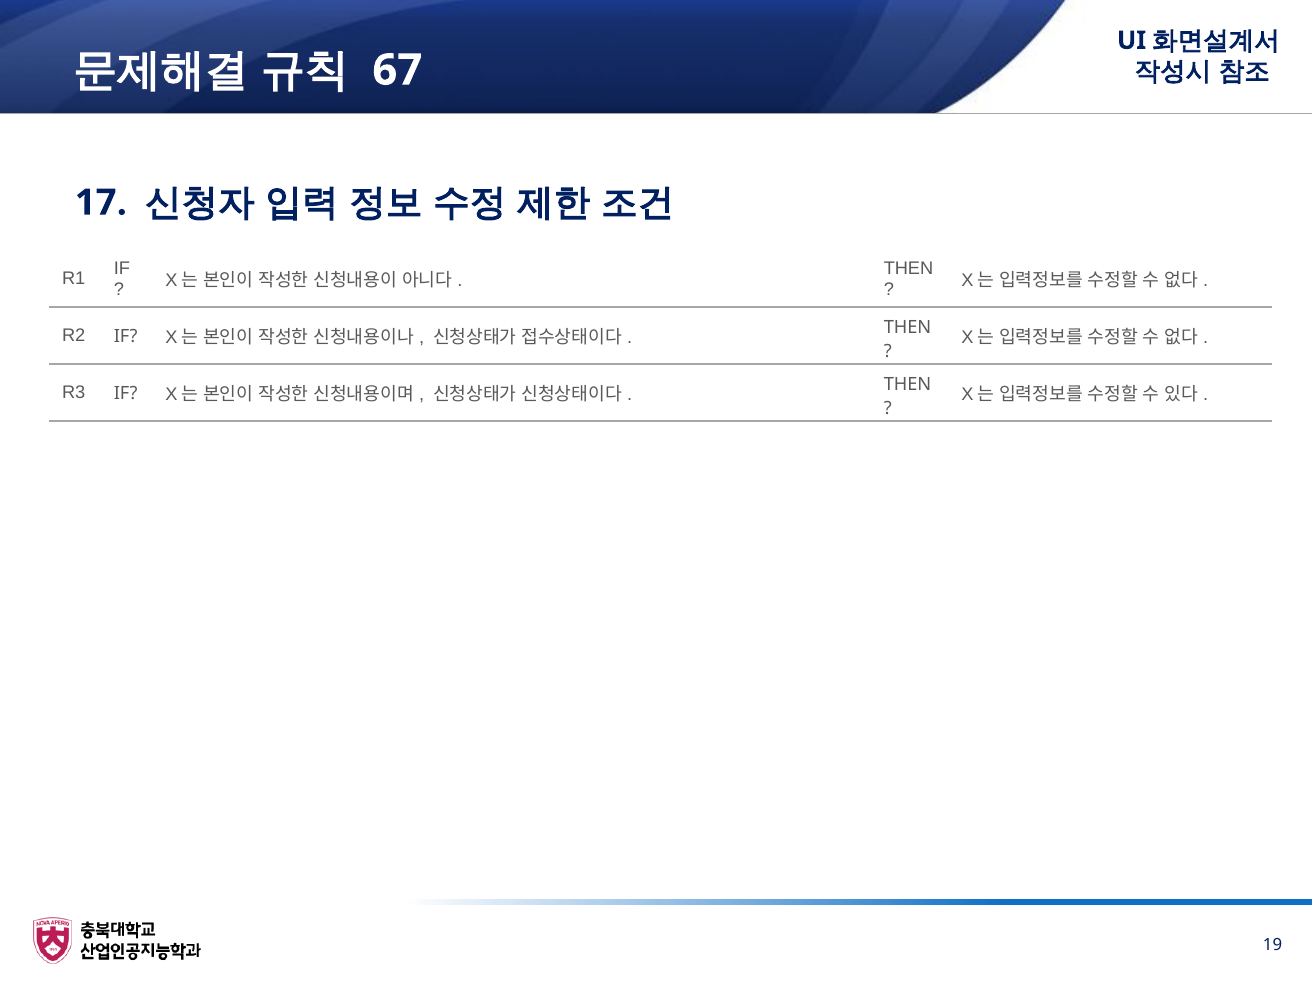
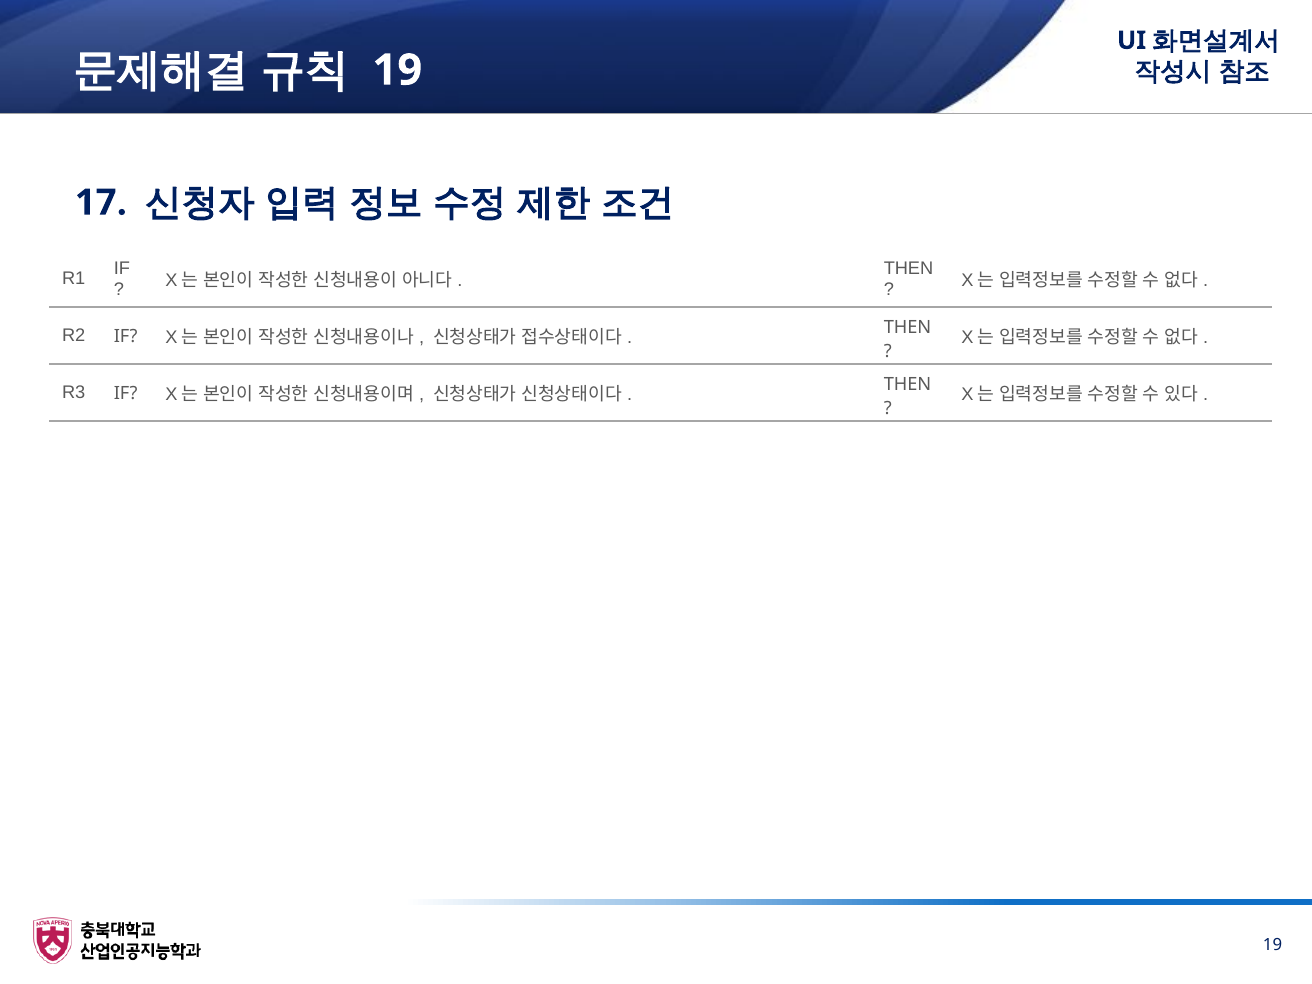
67: 67 -> 19 (397, 70)
